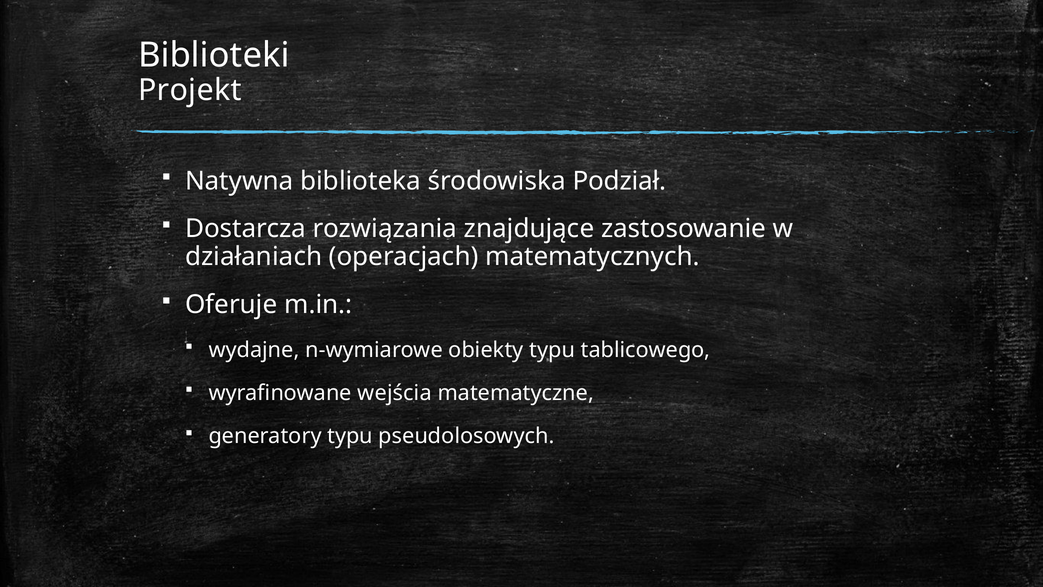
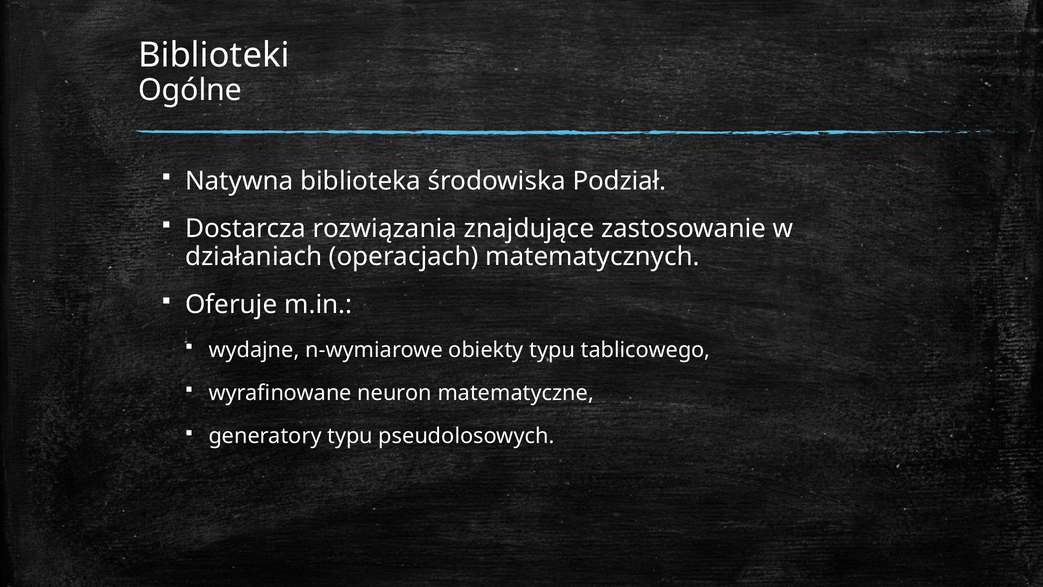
Projekt: Projekt -> Ogólne (190, 90)
wejścia: wejścia -> neuron (395, 393)
